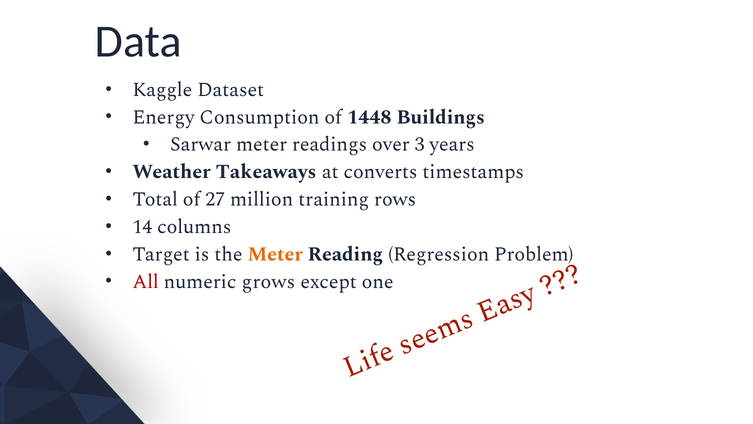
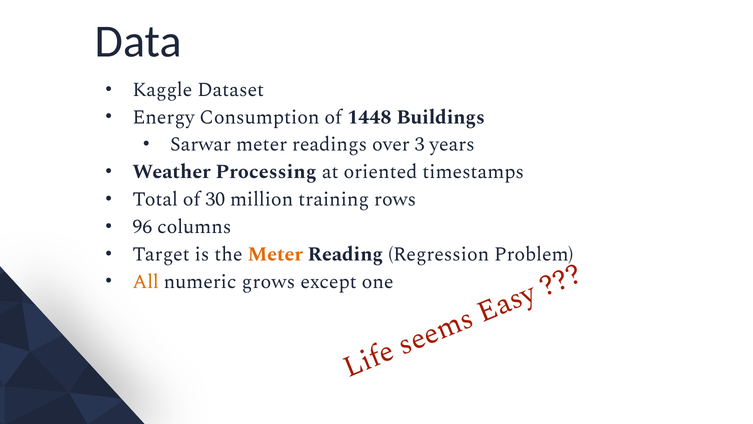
Takeaways: Takeaways -> Processing (266, 172)
converts: converts -> oriented (381, 172)
27: 27 -> 30 (215, 199)
14: 14 -> 96 (142, 226)
All colour: red -> orange (146, 281)
